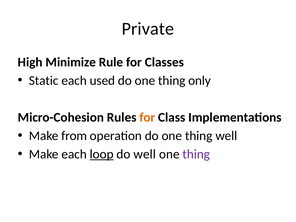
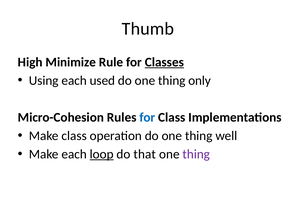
Private: Private -> Thumb (148, 29)
Classes underline: none -> present (164, 62)
Static: Static -> Using (44, 81)
for colour: orange -> blue (147, 117)
Make from: from -> class (74, 136)
do well: well -> that (145, 154)
